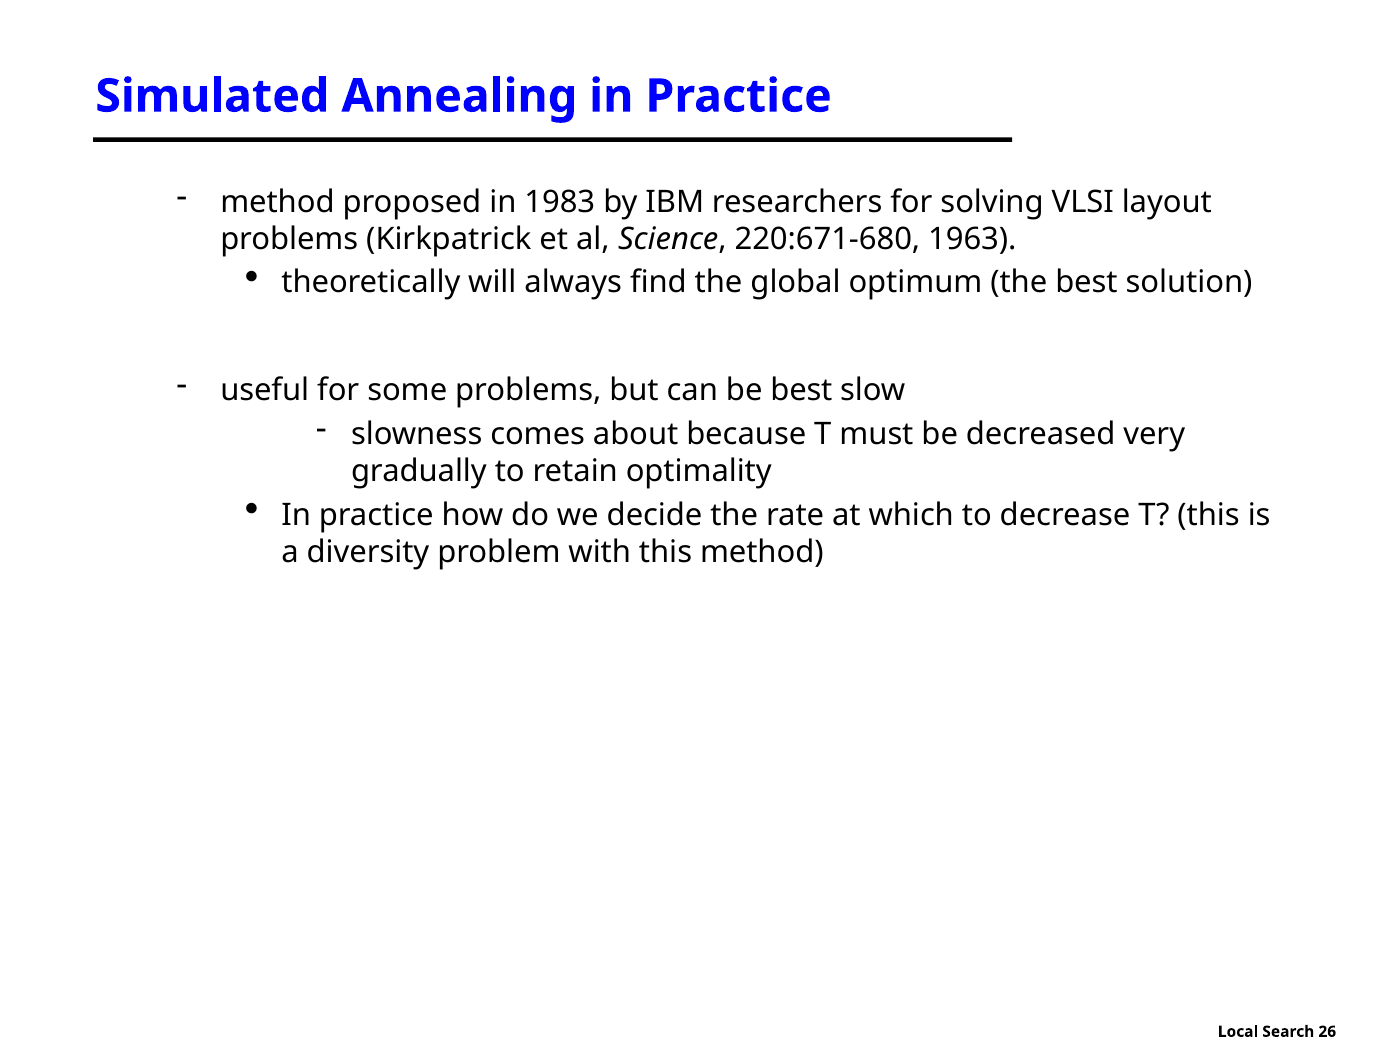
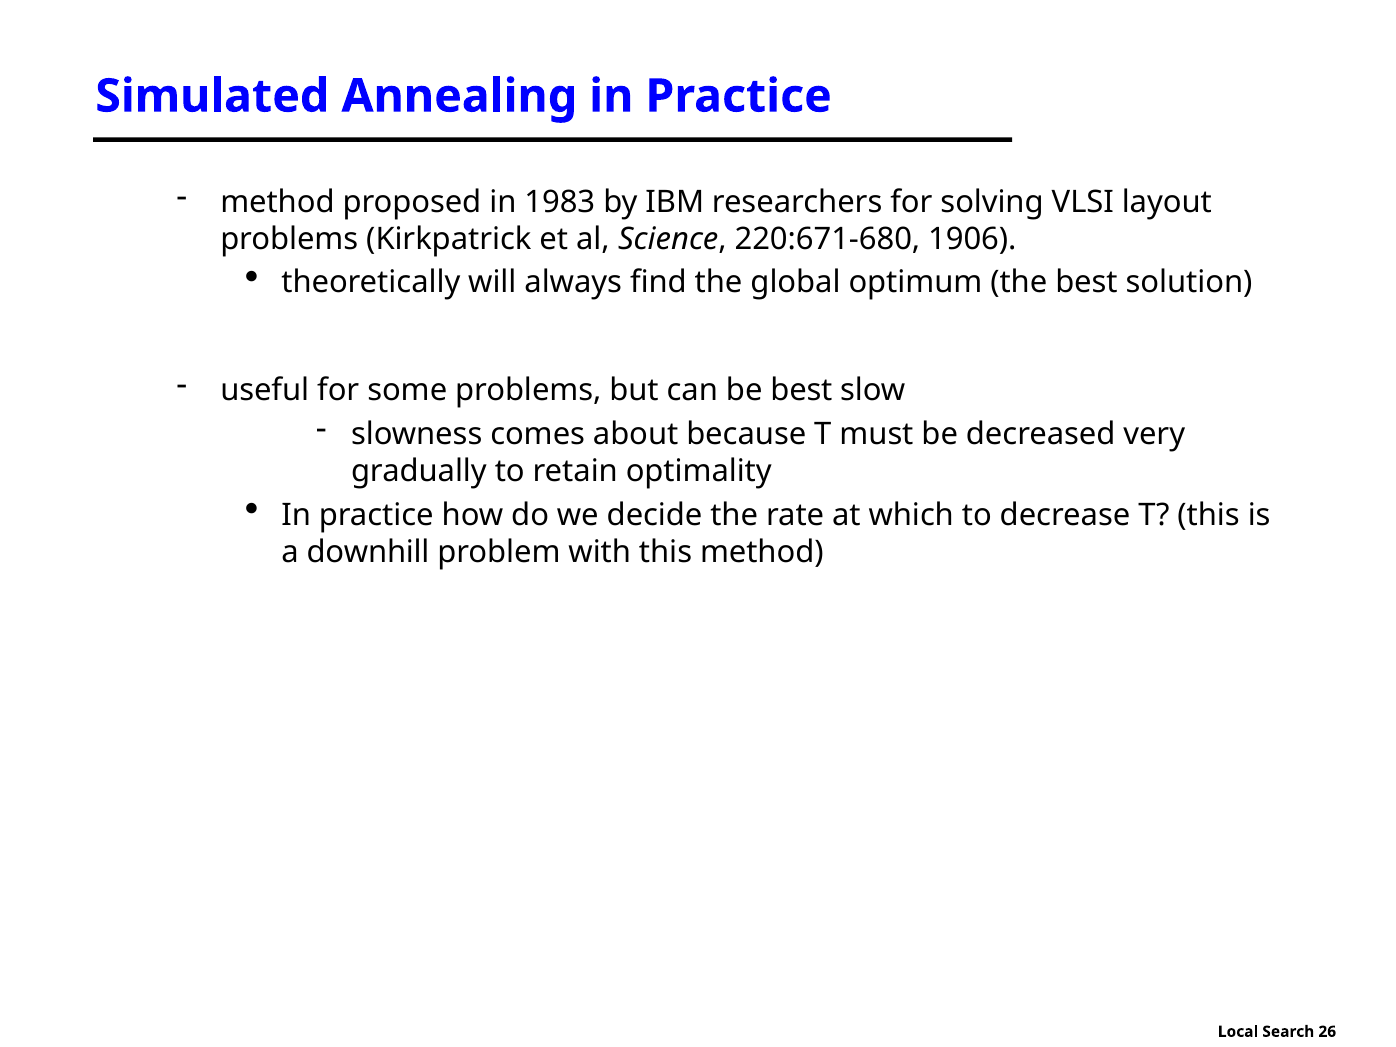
1963: 1963 -> 1906 (972, 239)
diversity: diversity -> downhill (368, 552)
